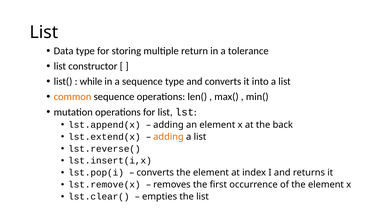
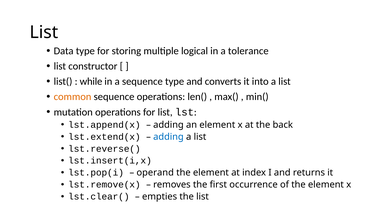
return: return -> logical (195, 51)
adding colour: orange -> blue (168, 137)
converts: converts -> operand (155, 173)
